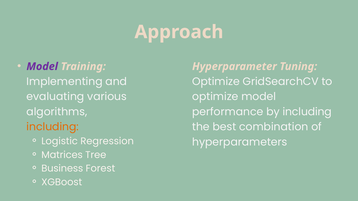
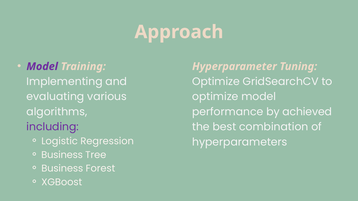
by including: including -> achieved (307, 112)
including colour: orange -> purple (53, 127)
Matrices: Matrices -> Business (62, 155)
